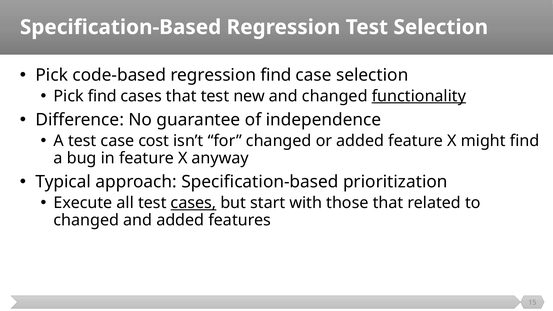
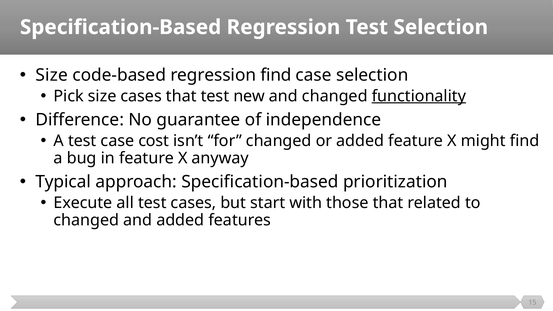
Pick: Pick -> Size (52, 75)
Pick find: find -> size (102, 96)
cases underline: present -> none (193, 203)
